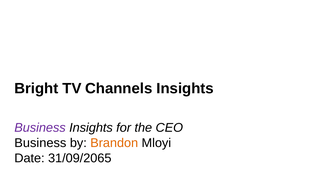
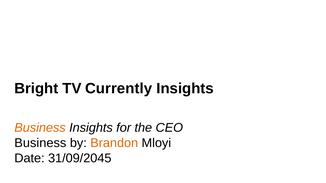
Channels: Channels -> Currently (119, 89)
Business colour: purple -> orange (40, 128)
31/09/2065: 31/09/2065 -> 31/09/2045 (80, 158)
